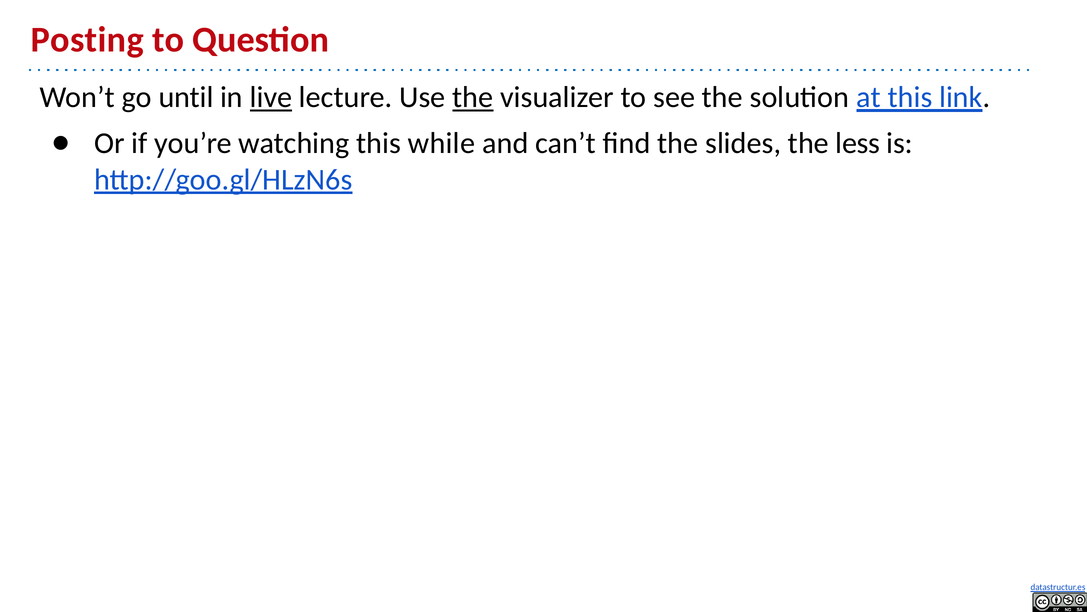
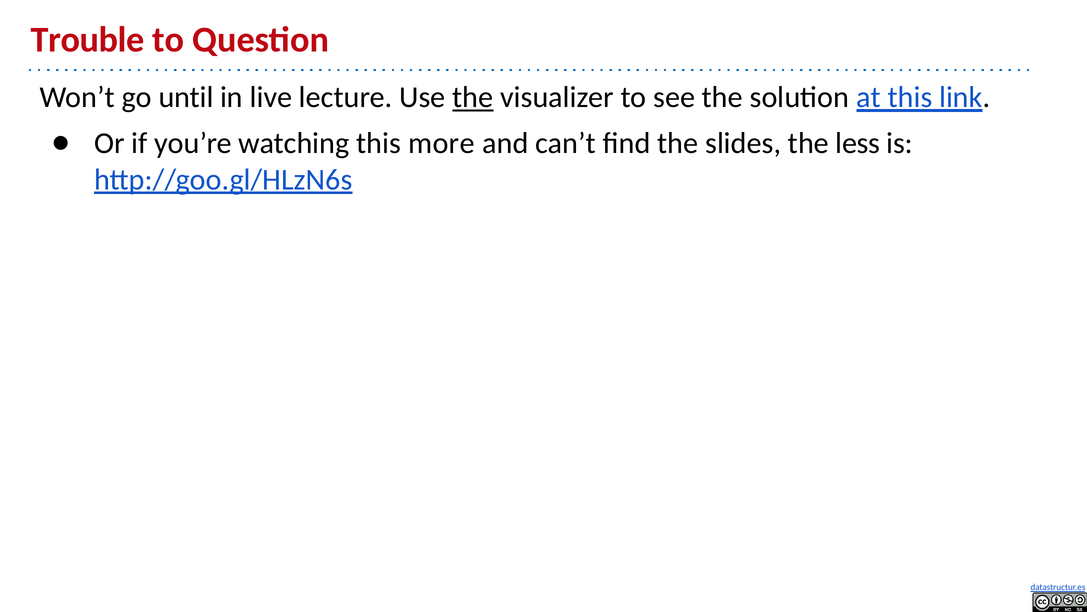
Posting: Posting -> Trouble (88, 40)
live underline: present -> none (271, 97)
while: while -> more (441, 143)
